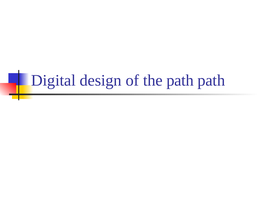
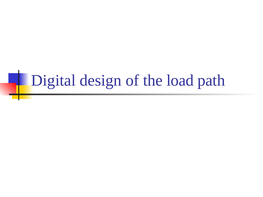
the path: path -> load (180, 80)
